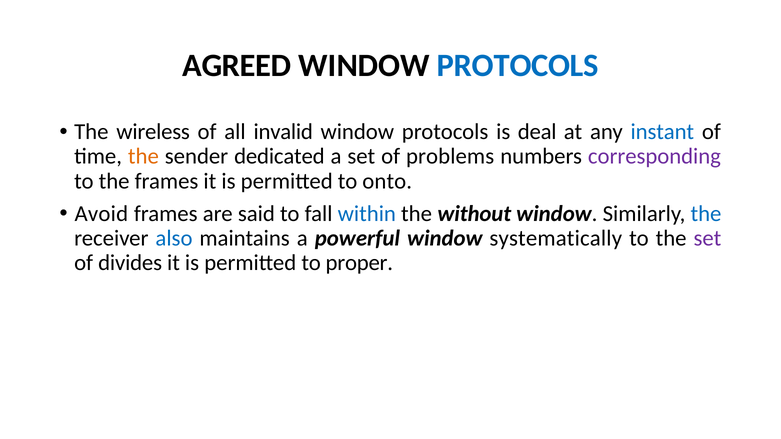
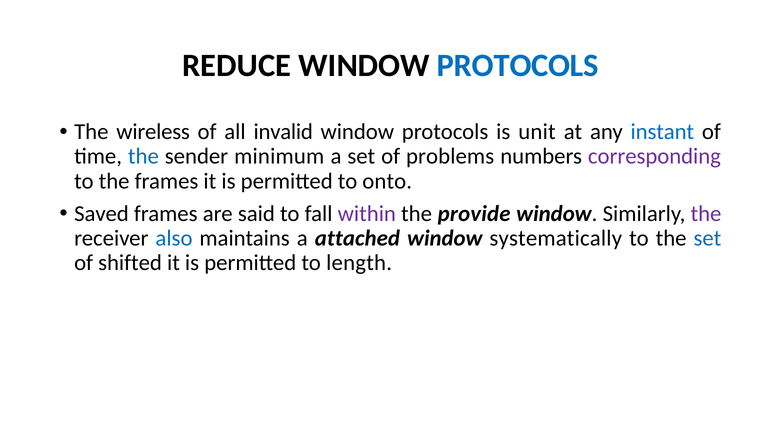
AGREED: AGREED -> REDUCE (237, 66)
deal: deal -> unit (537, 132)
the colour: orange -> blue (143, 157)
dedicated: dedicated -> minimum (279, 157)
Avoid: Avoid -> Saved (101, 214)
within colour: blue -> purple (367, 214)
without: without -> provide (474, 214)
the colour: blue -> purple (706, 214)
powerful: powerful -> attached (357, 238)
set colour: purple -> blue (707, 238)
divides: divides -> shifted (130, 263)
proper: proper -> length (359, 263)
